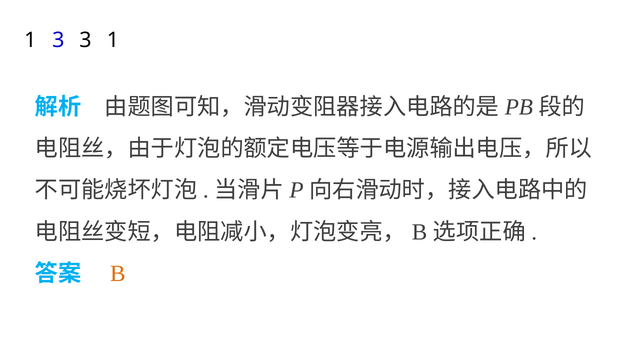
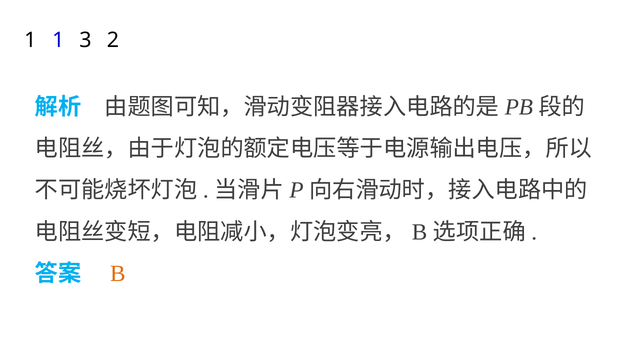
1 3: 3 -> 1 (58, 40)
3 1: 1 -> 2 (113, 40)
